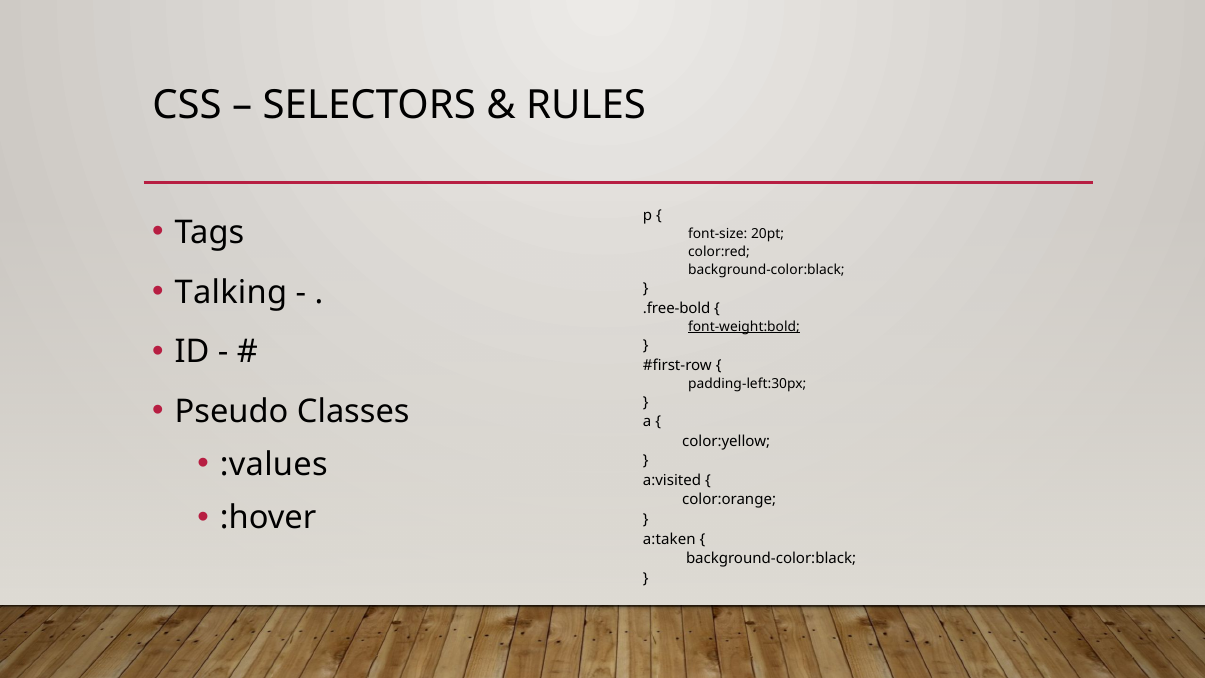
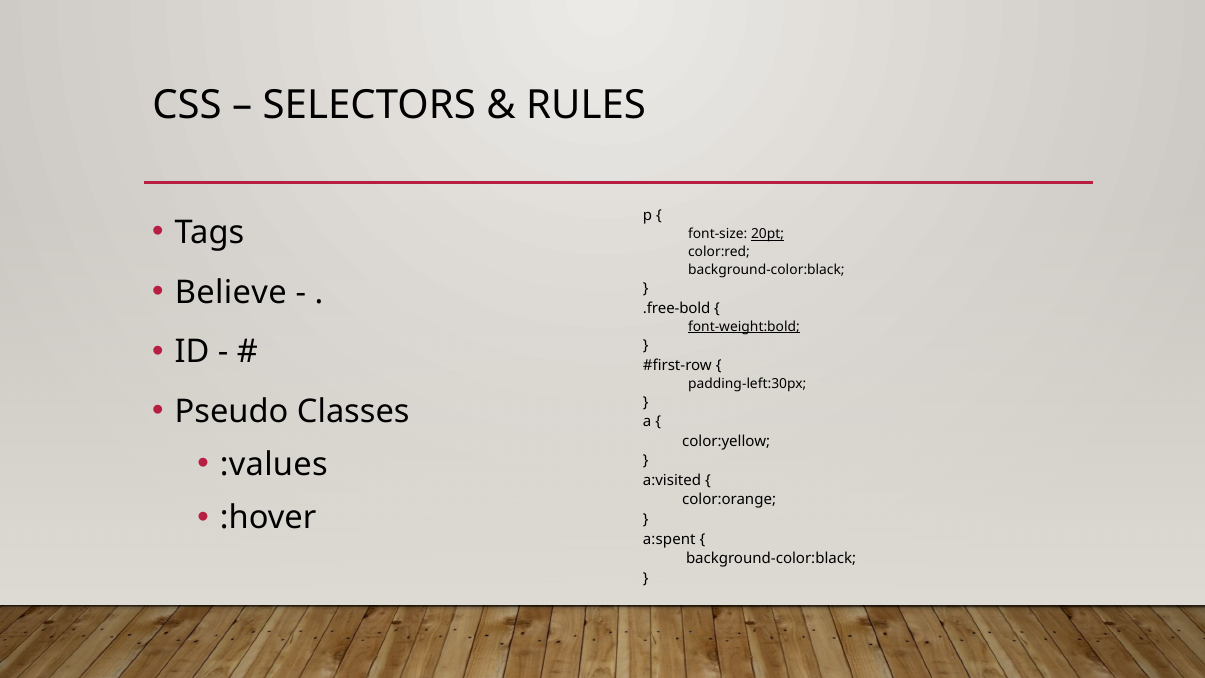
20pt underline: none -> present (768, 234)
Talking: Talking -> Believe (231, 292)
a:taken: a:taken -> a:spent (669, 539)
